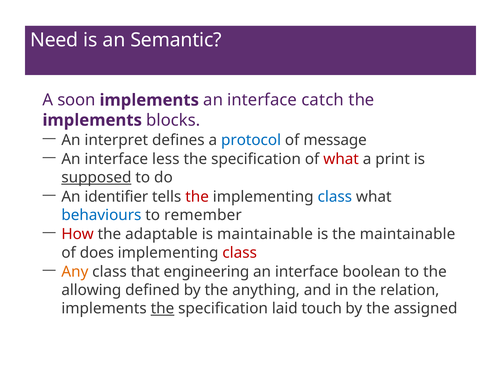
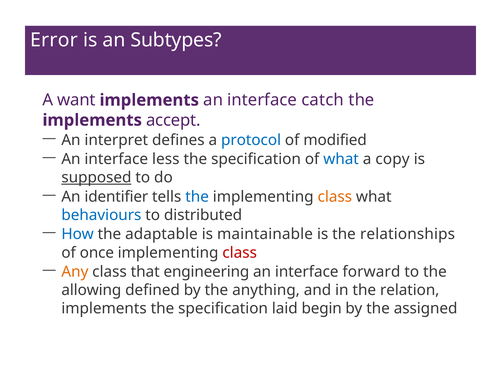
Need: Need -> Error (54, 40)
Semantic: Semantic -> Subtypes (176, 40)
soon: soon -> want (76, 100)
blocks: blocks -> accept (173, 120)
message: message -> modified (335, 140)
what colour: red -> blue (341, 159)
print: print -> copy (392, 159)
the colour: red -> blue (197, 197)
class colour: blue -> orange (335, 197)
remember: remember -> distributed (203, 215)
How colour: red -> blue (78, 234)
the maintainable: maintainable -> relationships (408, 234)
does: does -> once (97, 252)
boolean: boolean -> forward (371, 272)
the underline: present -> none (162, 308)
touch: touch -> begin (322, 308)
